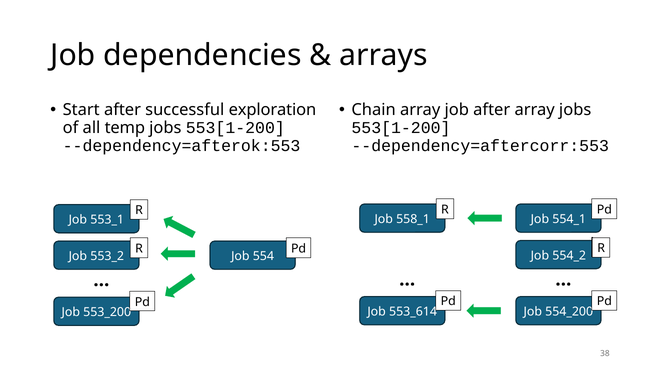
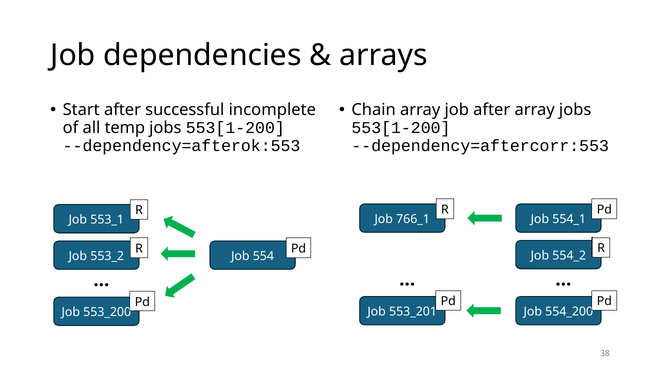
exploration: exploration -> incomplete (272, 110)
558_1: 558_1 -> 766_1 (413, 219)
553_614: 553_614 -> 553_201 (413, 312)
